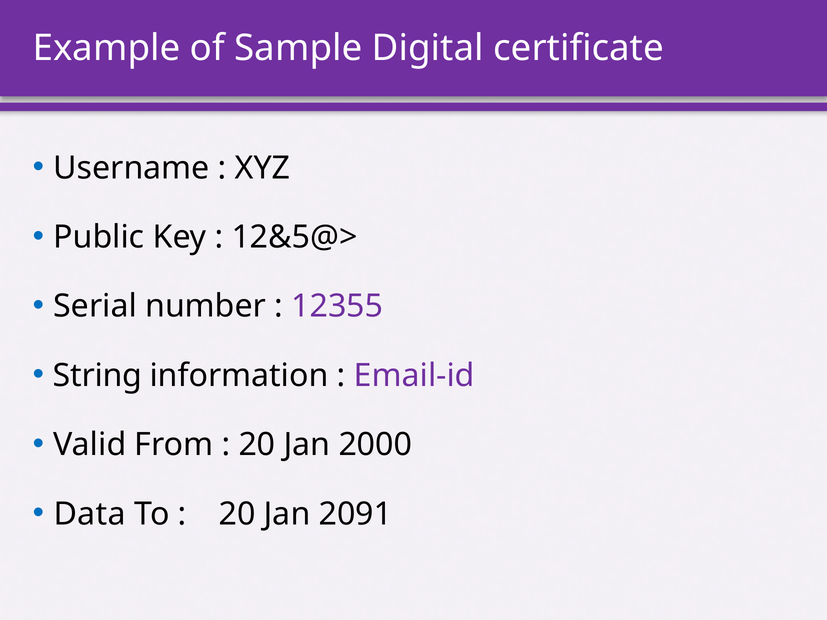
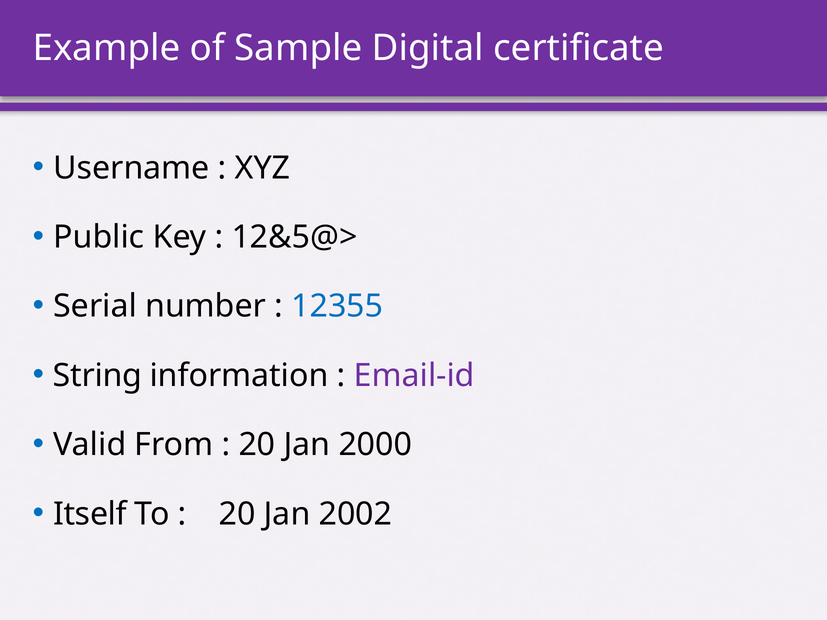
12355 colour: purple -> blue (337, 307)
Data: Data -> Itself (90, 514)
2091: 2091 -> 2002 (355, 514)
